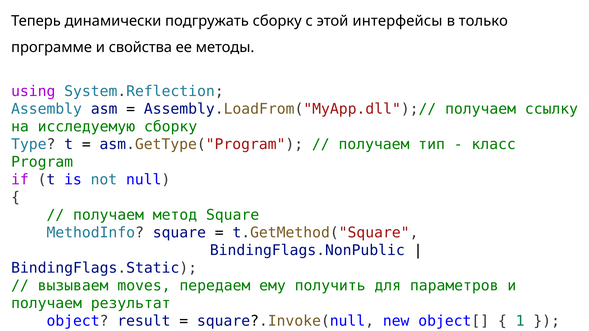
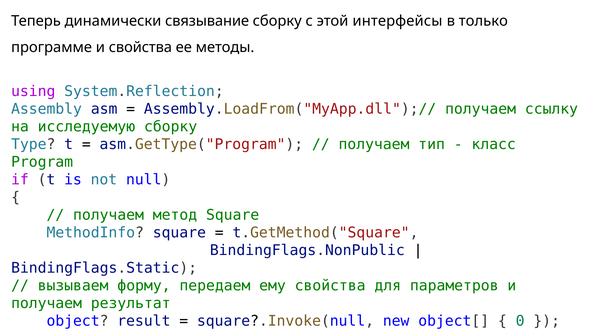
подгружать: подгружать -> связывание (207, 21)
moves: moves -> форму (144, 286)
ему получить: получить -> свойства (330, 286)
1: 1 -> 0 (520, 321)
